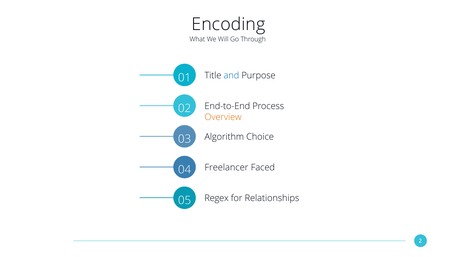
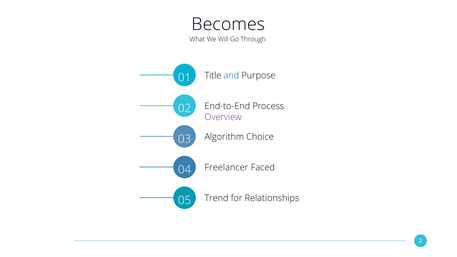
Encoding: Encoding -> Becomes (228, 24)
Overview colour: orange -> purple (223, 117)
Regex: Regex -> Trend (216, 198)
